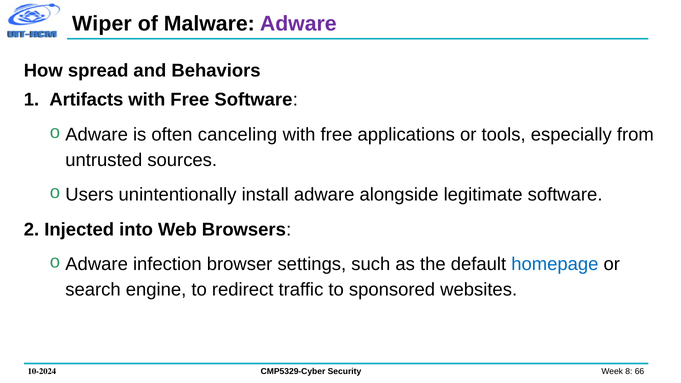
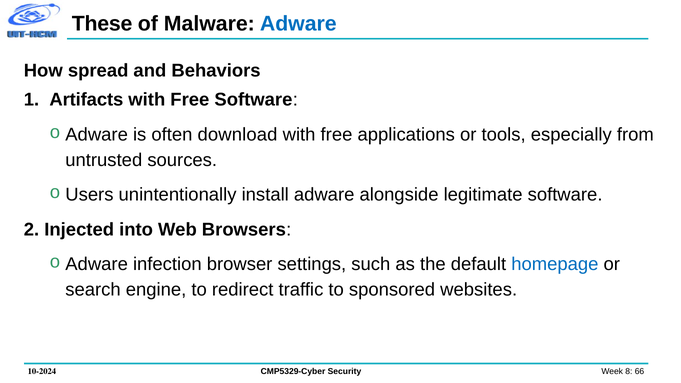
Wiper: Wiper -> These (102, 24)
Adware colour: purple -> blue (298, 24)
canceling: canceling -> download (237, 135)
